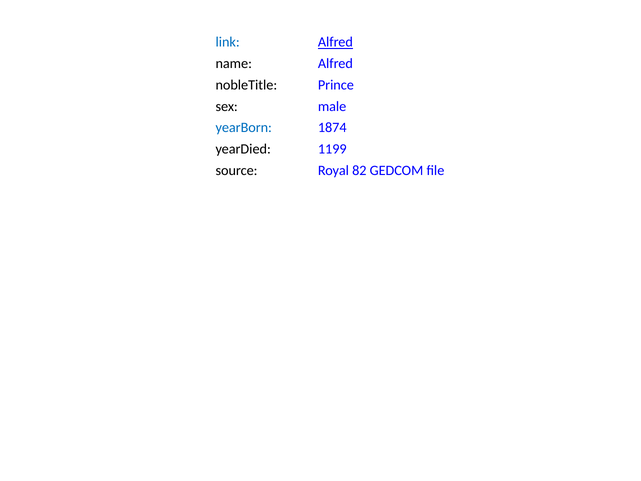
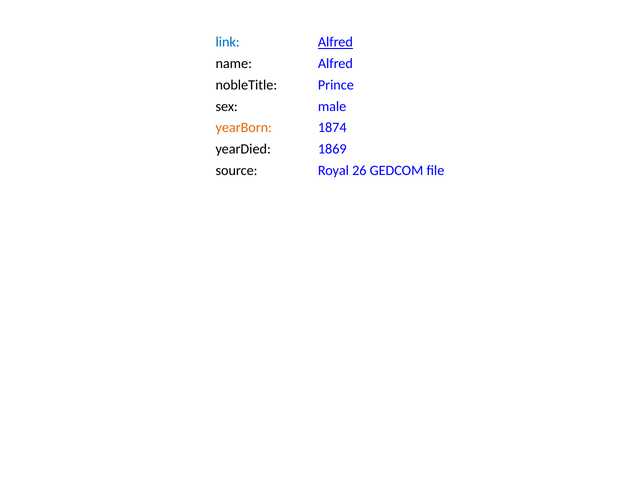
yearBorn colour: blue -> orange (244, 128)
1199: 1199 -> 1869 (332, 149)
82: 82 -> 26 (359, 170)
